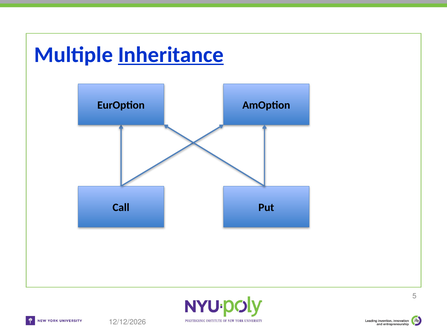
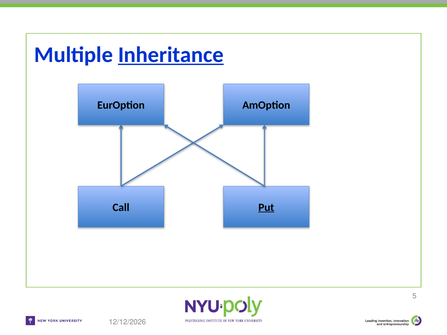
Put underline: none -> present (266, 207)
